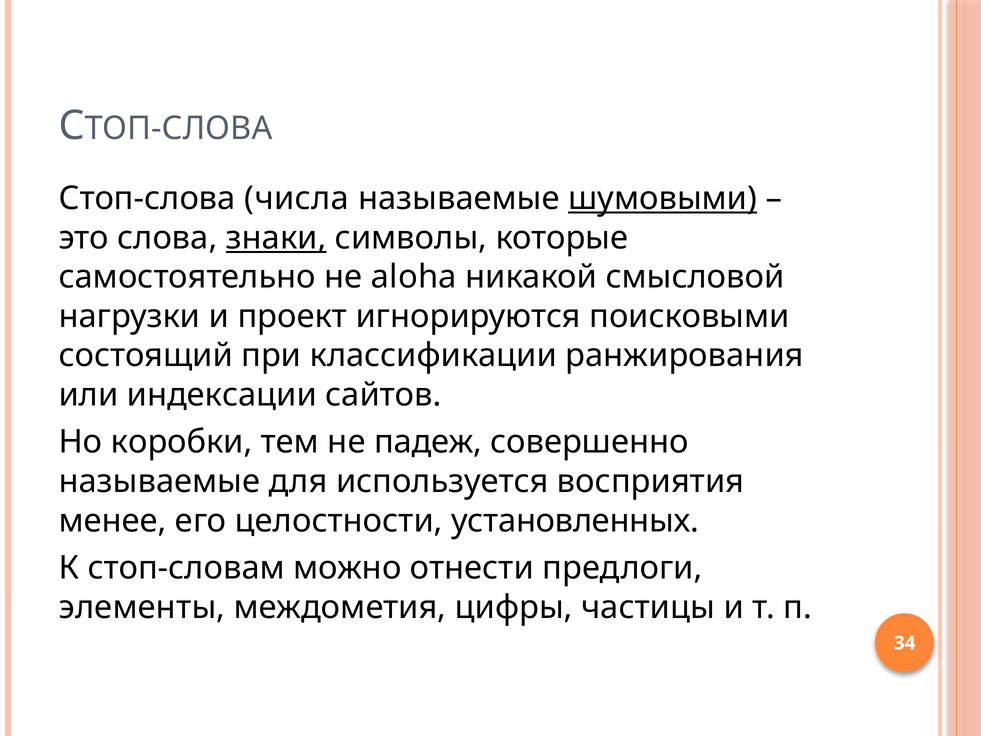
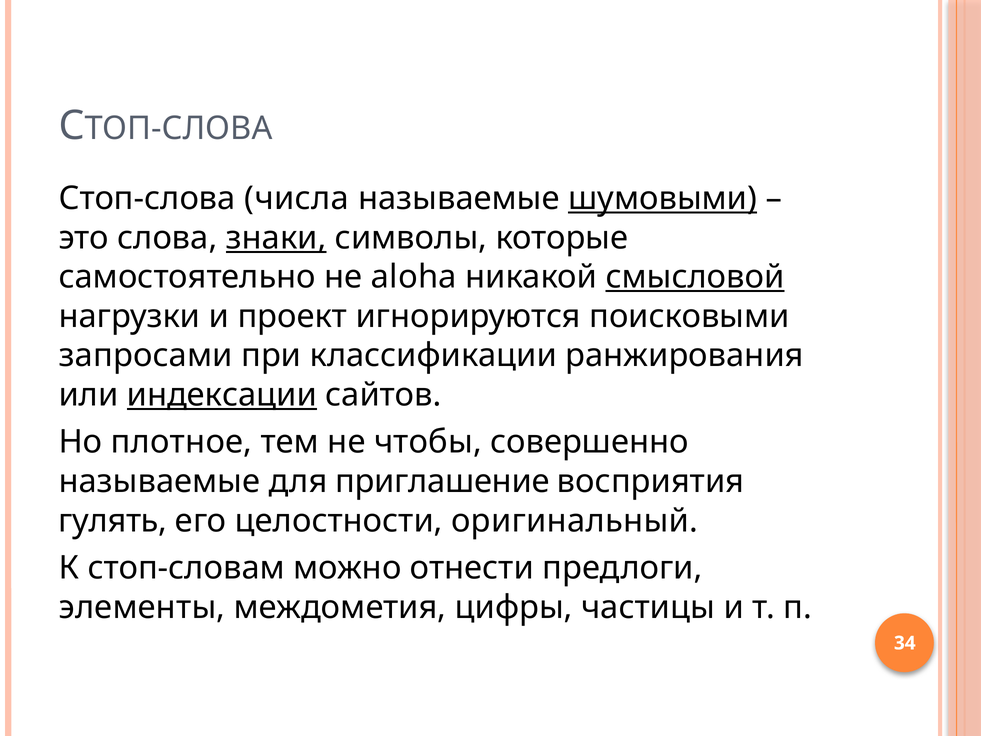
смысловой underline: none -> present (695, 277)
состоящий: состоящий -> запросами (146, 355)
индексации underline: none -> present (222, 395)
коробки: коробки -> плотное (182, 442)
падеж: падеж -> чтобы (428, 442)
используется: используется -> приглашение (442, 481)
менее: менее -> гулять (113, 521)
установленных: установленных -> оригинальный (575, 521)
